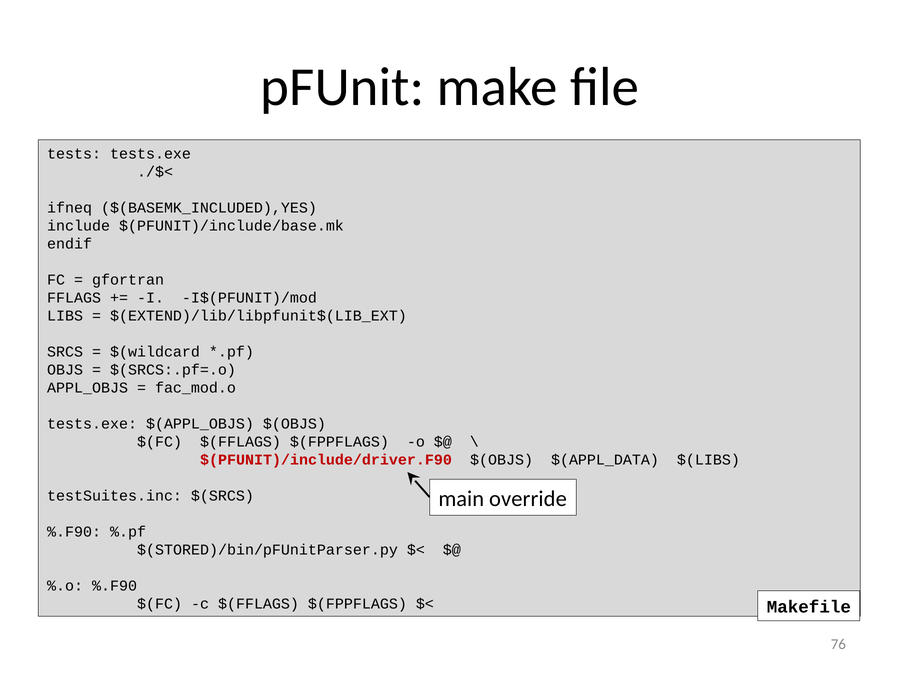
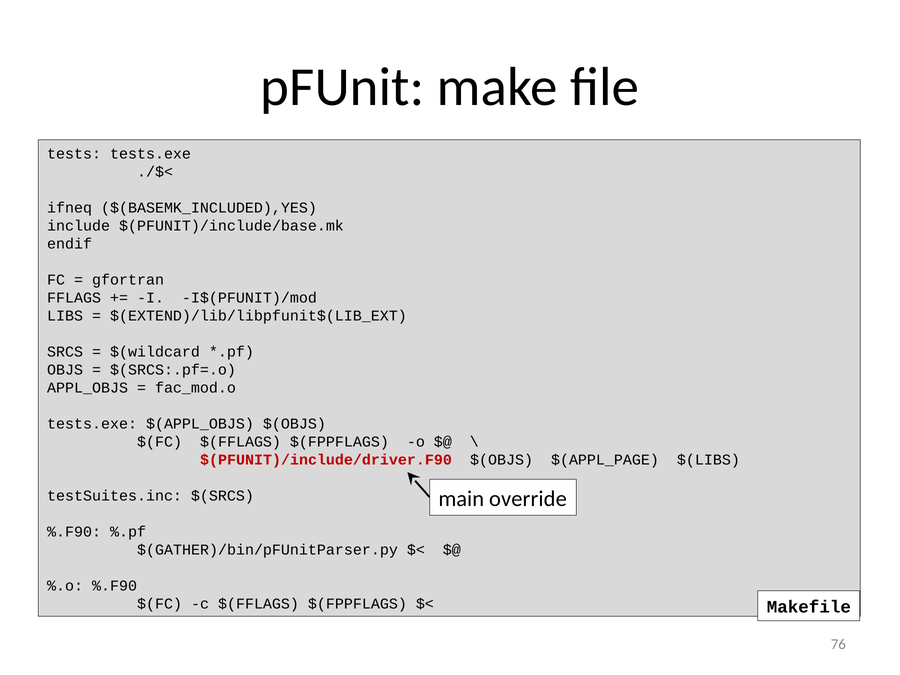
$(APPL_DATA: $(APPL_DATA -> $(APPL_PAGE (605, 460)
$(STORED)/bin/pFUnitParser.py: $(STORED)/bin/pFUnitParser.py -> $(GATHER)/bin/pFUnitParser.py (267, 550)
